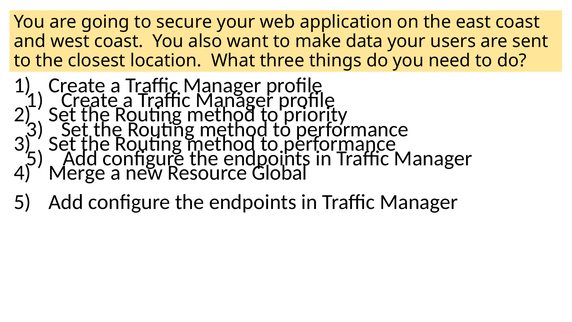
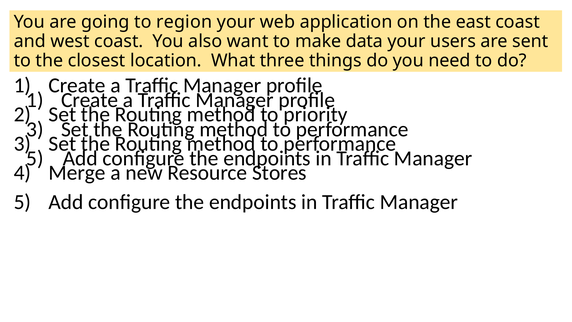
secure: secure -> region (184, 22)
Global: Global -> Stores (279, 173)
